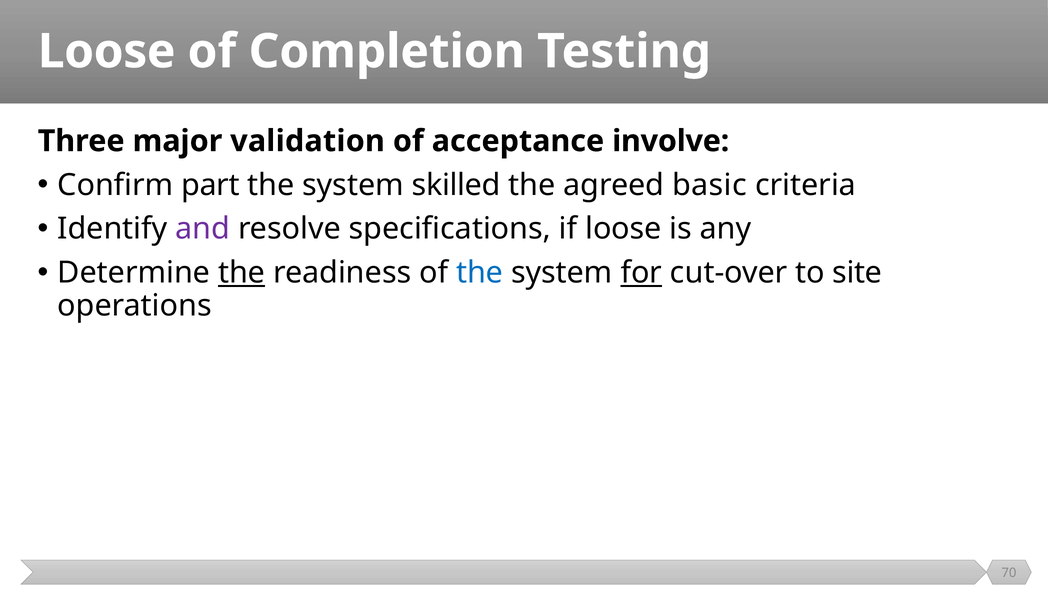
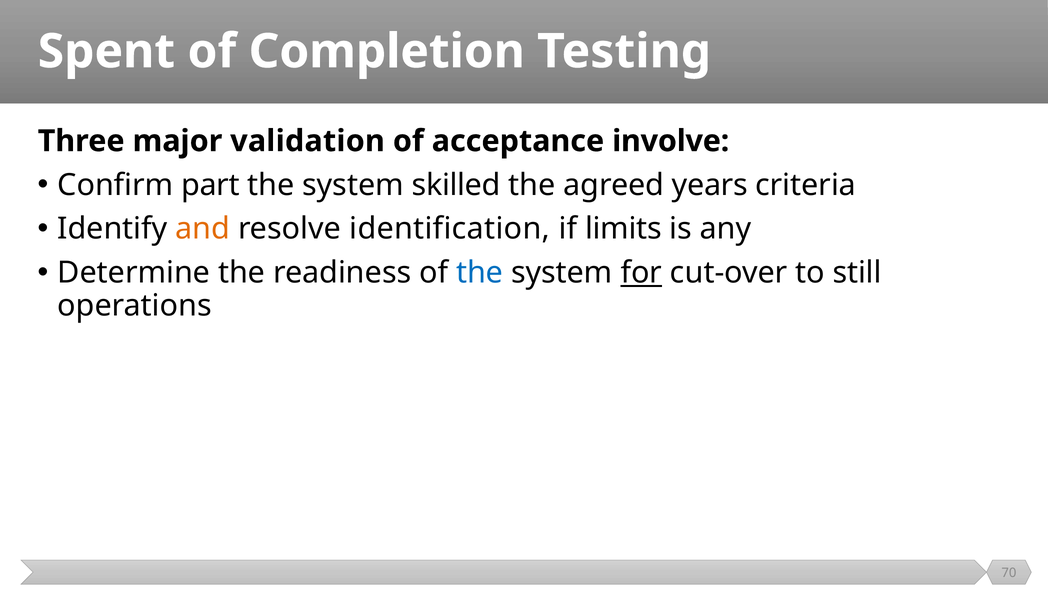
Loose: Loose -> Spent (106, 52)
basic: basic -> years (710, 185)
and colour: purple -> orange (203, 229)
specifications: specifications -> identification (450, 229)
if loose: loose -> limits (624, 229)
the underline: present -> none (242, 273)
site: site -> still (857, 273)
